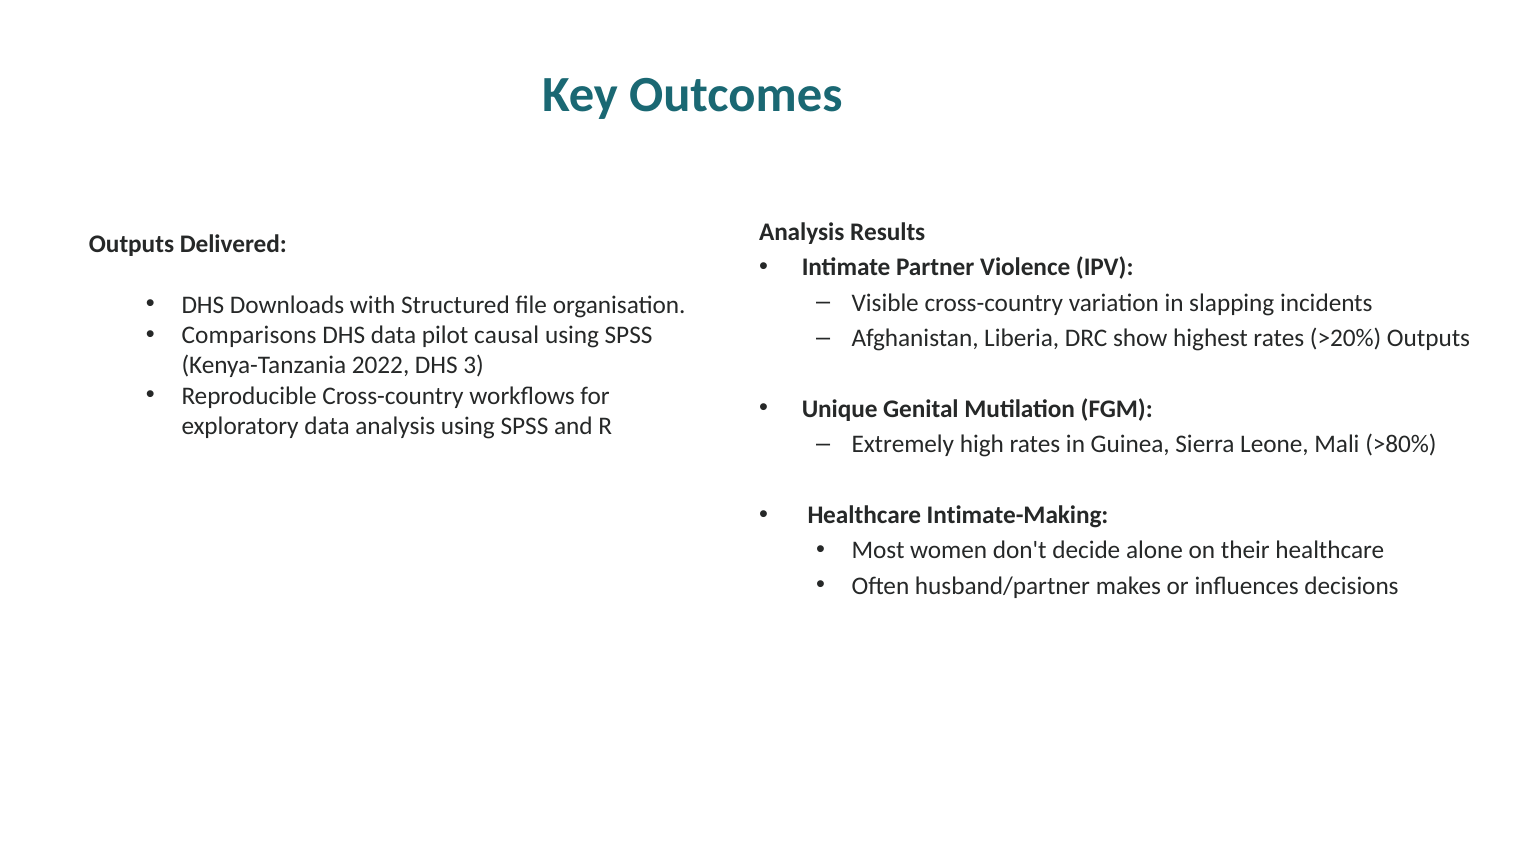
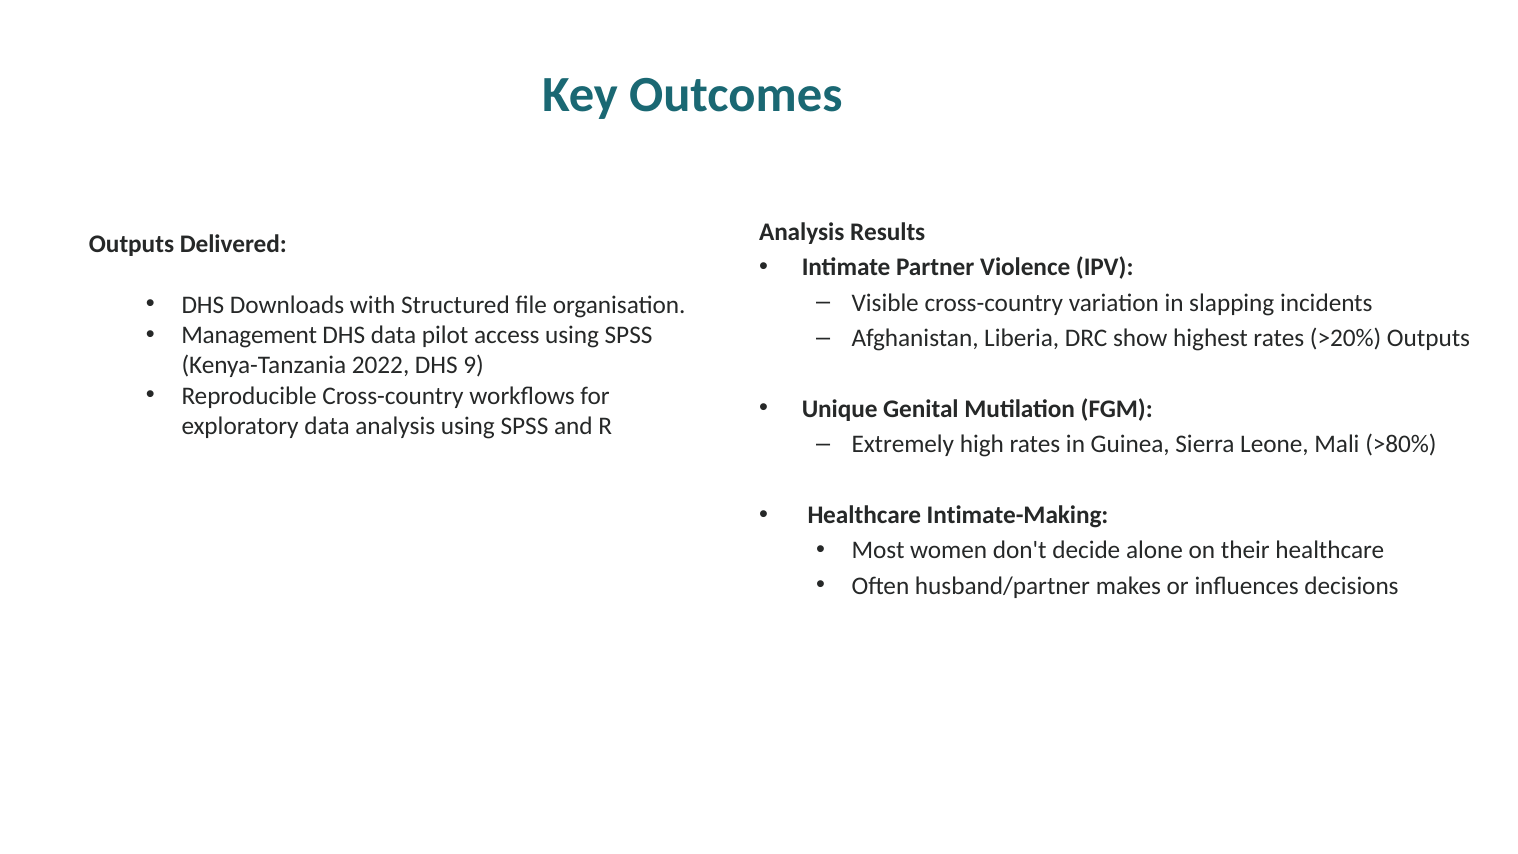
Comparisons: Comparisons -> Management (249, 335)
causal: causal -> access (507, 335)
3: 3 -> 9 (474, 366)
